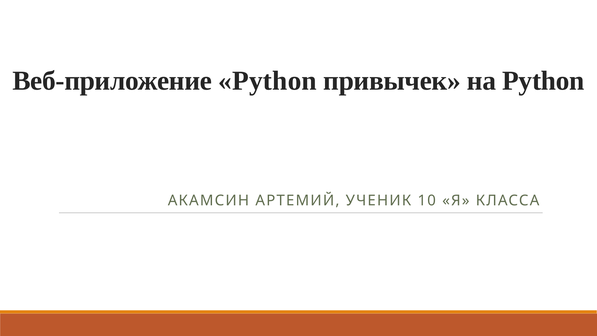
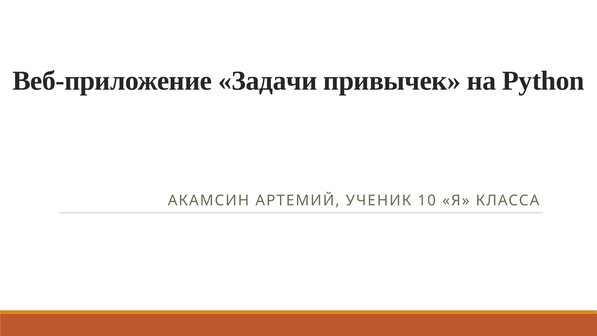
Веб-приложение Python: Python -> Задачи (268, 81)
